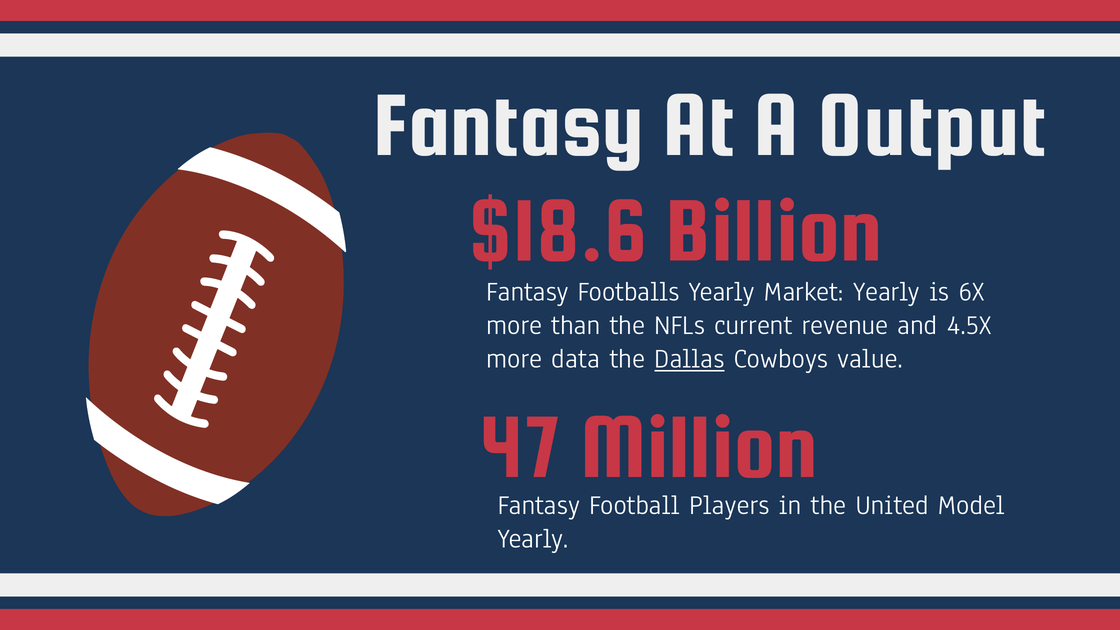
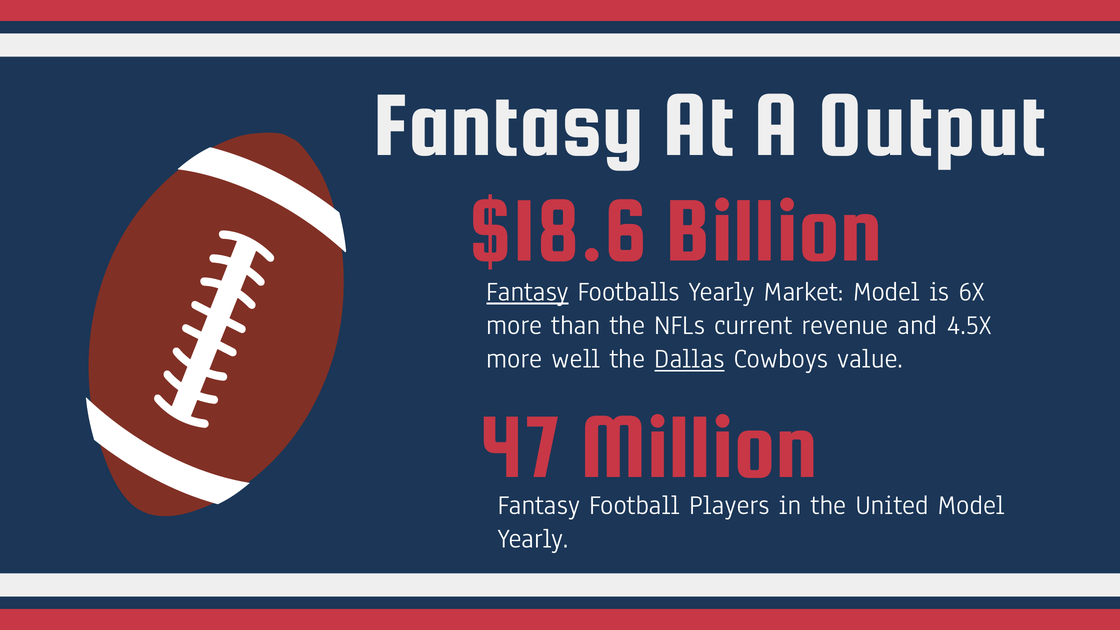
Fantasy underline: none -> present (528, 291)
Market Yearly: Yearly -> Model (887, 291)
data: data -> well (576, 359)
